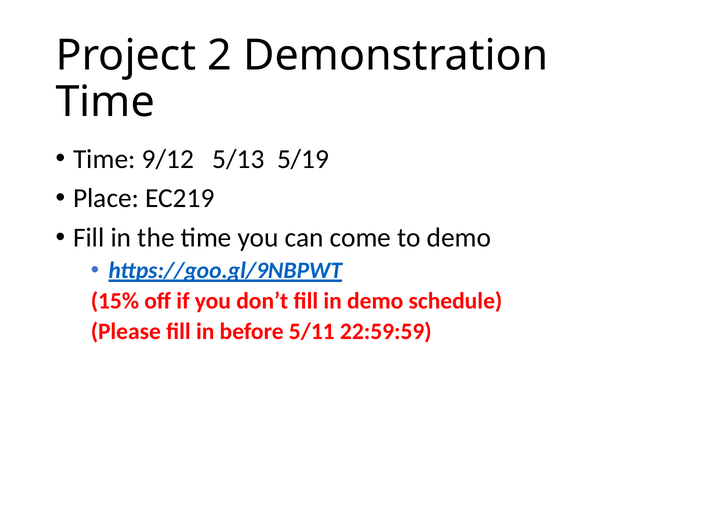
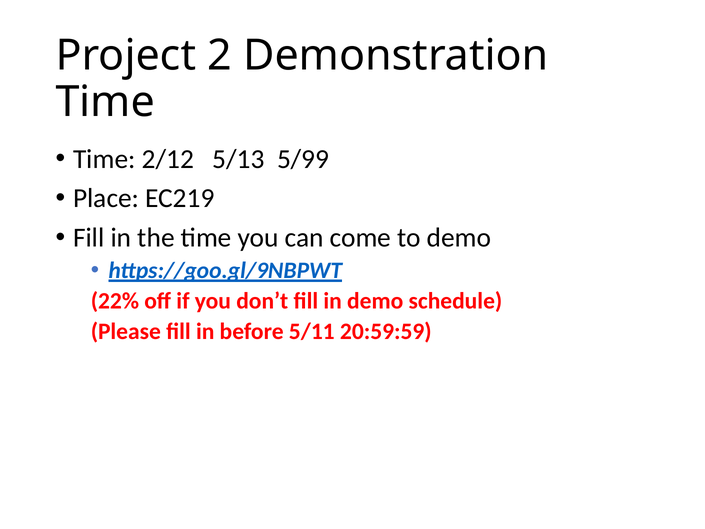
9/12: 9/12 -> 2/12 (168, 159)
5/19: 5/19 -> 5/99 (303, 159)
15%: 15% -> 22% (115, 301)
22:59:59: 22:59:59 -> 20:59:59 (386, 331)
